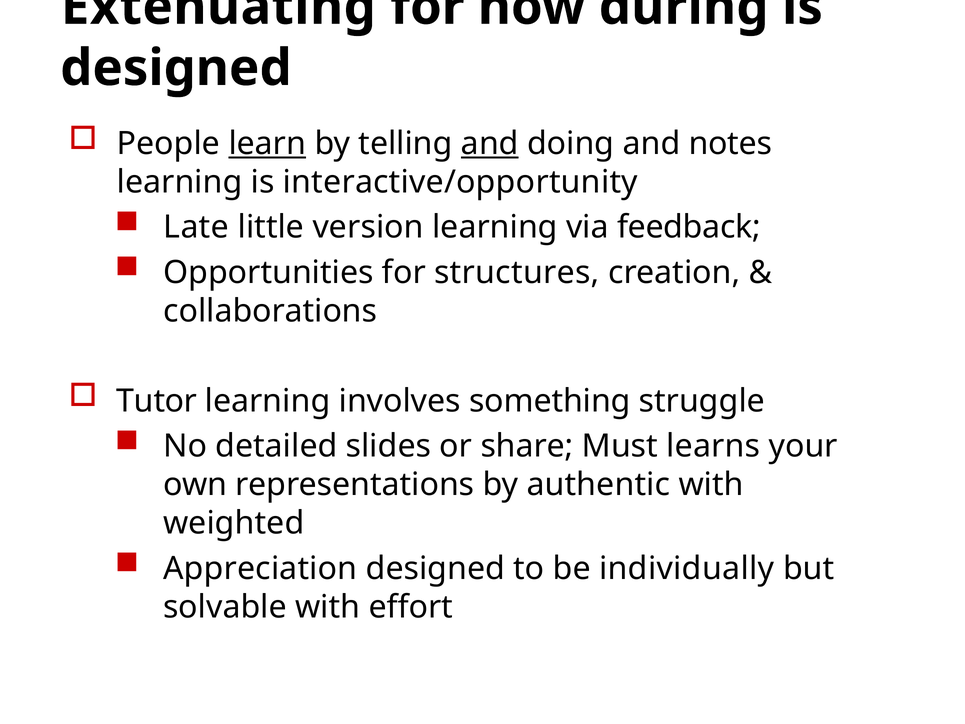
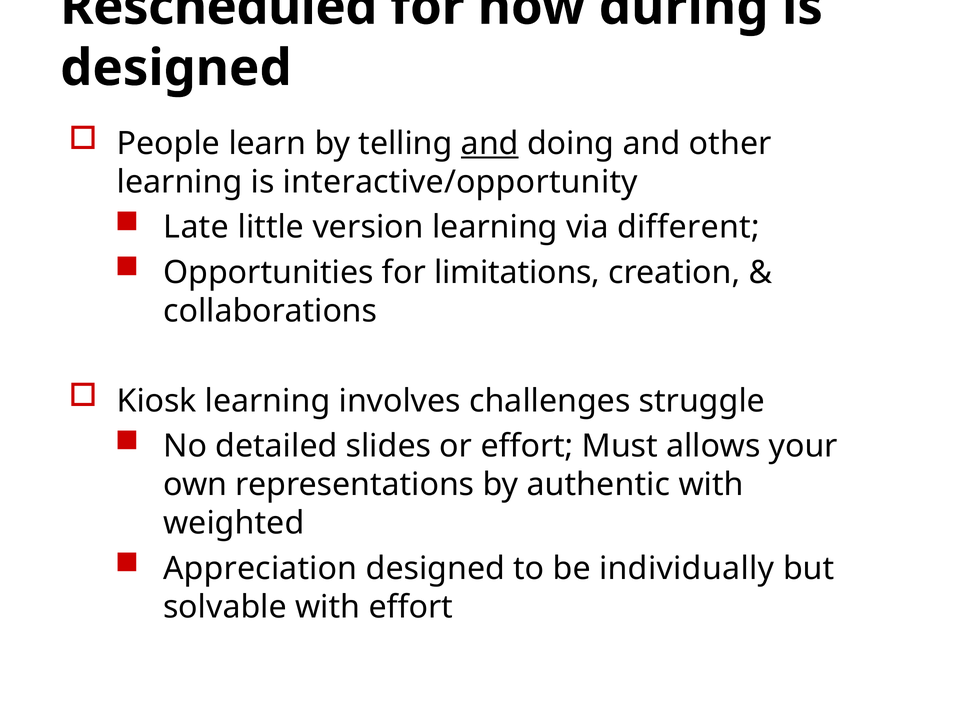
Extenuating: Extenuating -> Rescheduled (219, 7)
learn underline: present -> none (267, 144)
notes: notes -> other (730, 144)
feedback: feedback -> different (689, 227)
structures: structures -> limitations (517, 272)
Tutor: Tutor -> Kiosk (157, 401)
something: something -> challenges (550, 401)
or share: share -> effort (527, 446)
learns: learns -> allows (713, 446)
